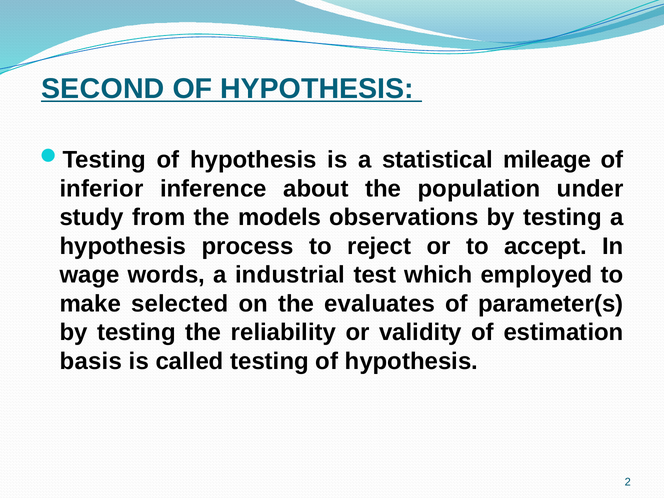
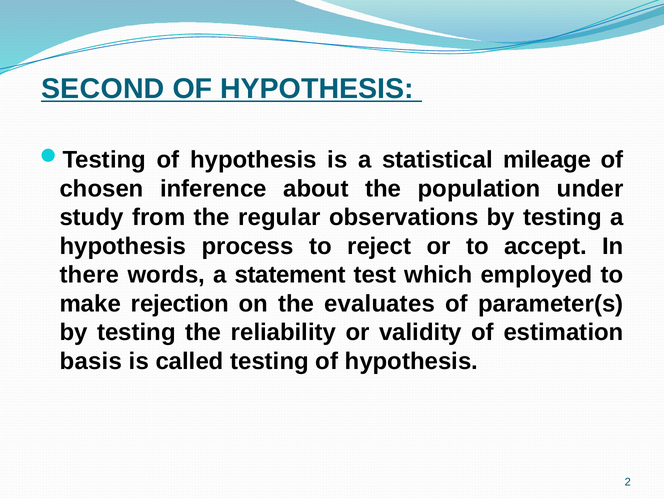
inferior: inferior -> chosen (102, 189)
models: models -> regular (279, 217)
wage: wage -> there (90, 275)
industrial: industrial -> statement (290, 275)
selected: selected -> rejection (180, 304)
